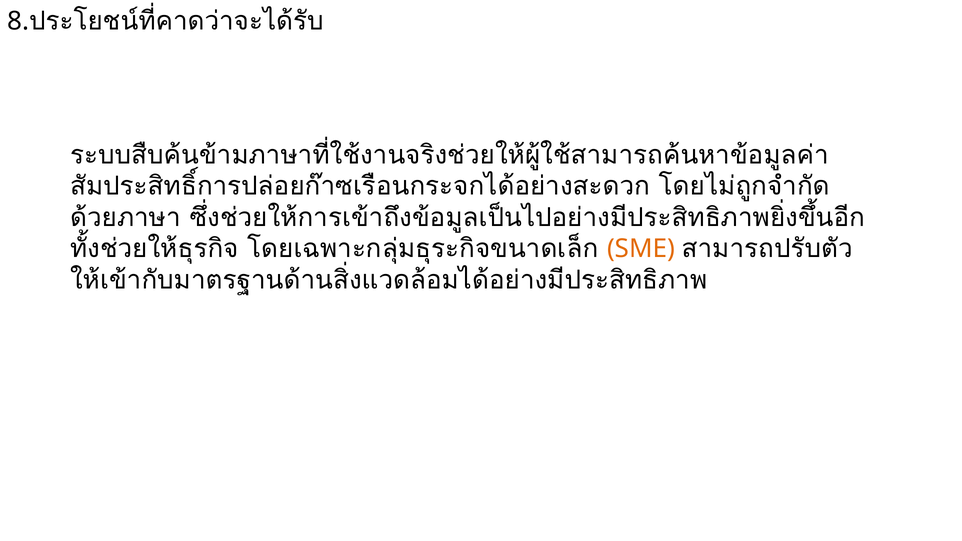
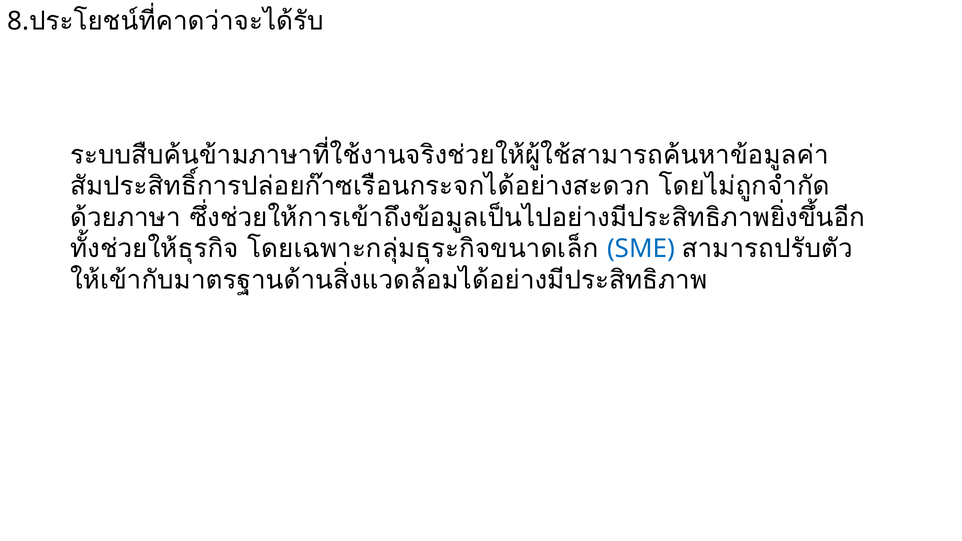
SME colour: orange -> blue (641, 249)
